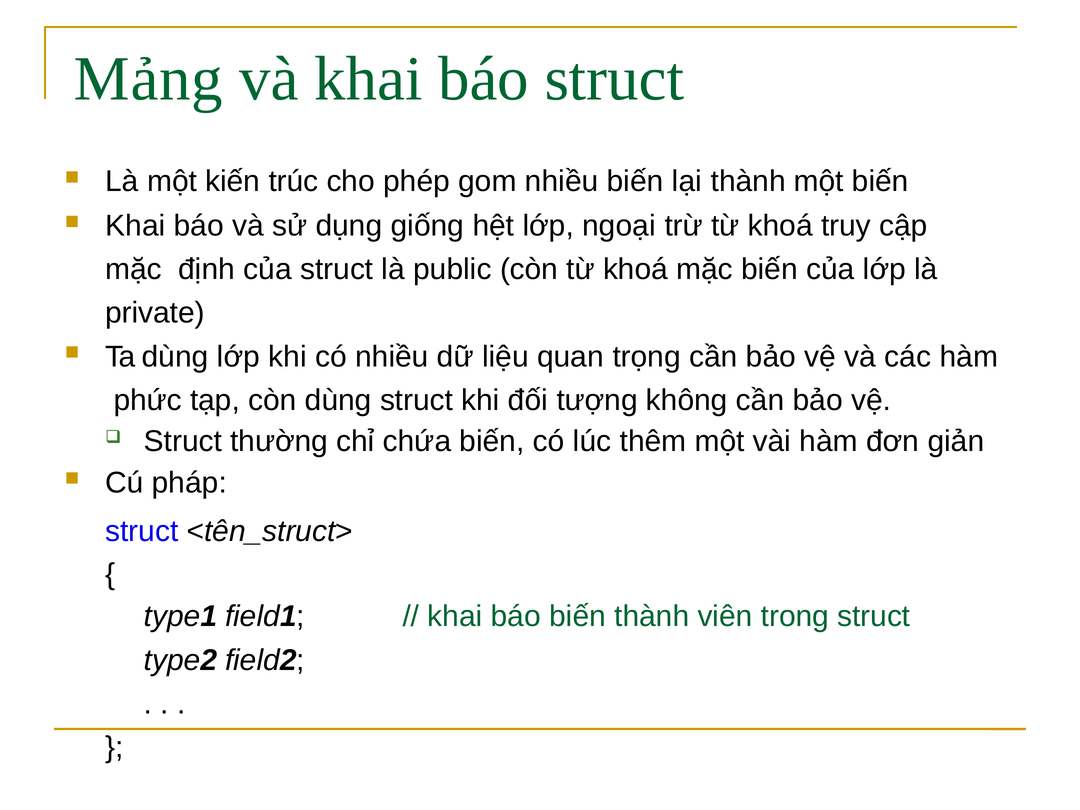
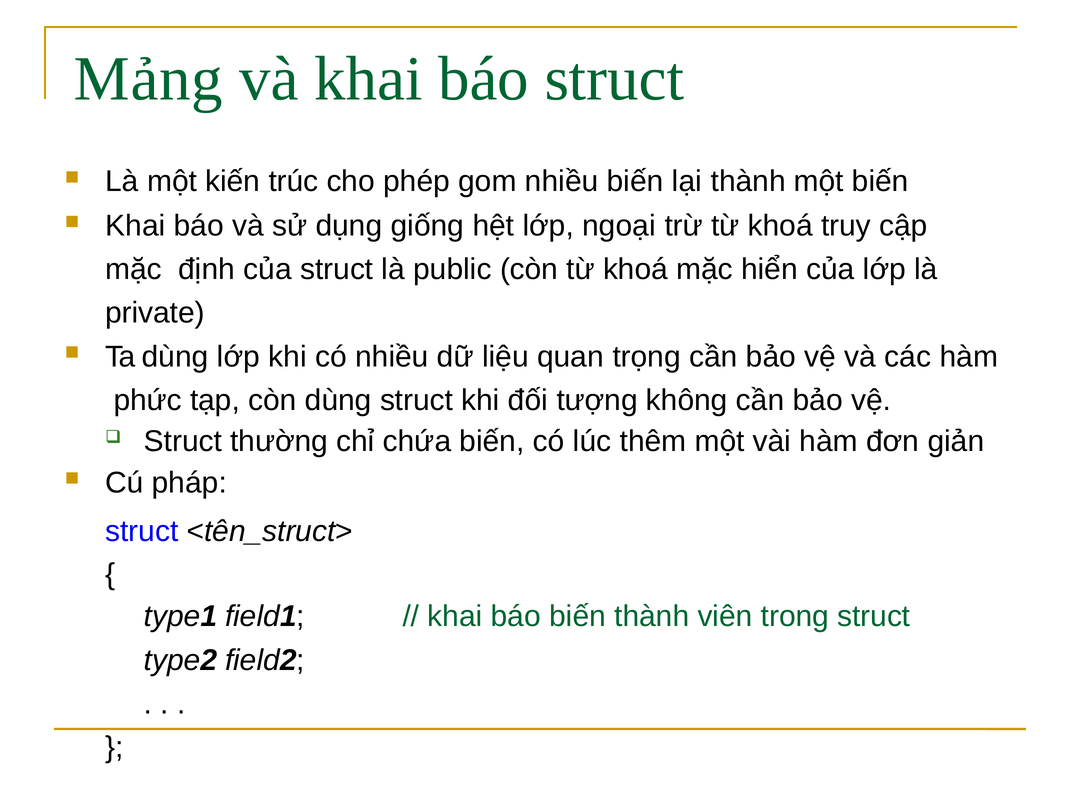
mặc biến: biến -> hiển (769, 270)
